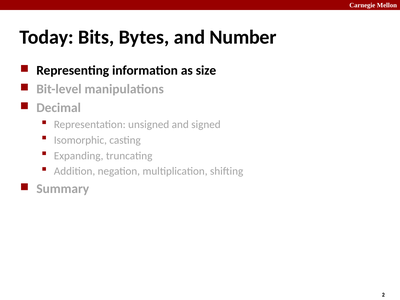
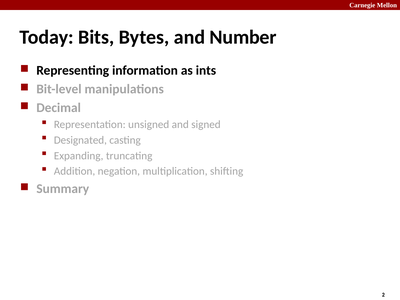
size: size -> ints (206, 71)
Isomorphic: Isomorphic -> Designated (80, 140)
